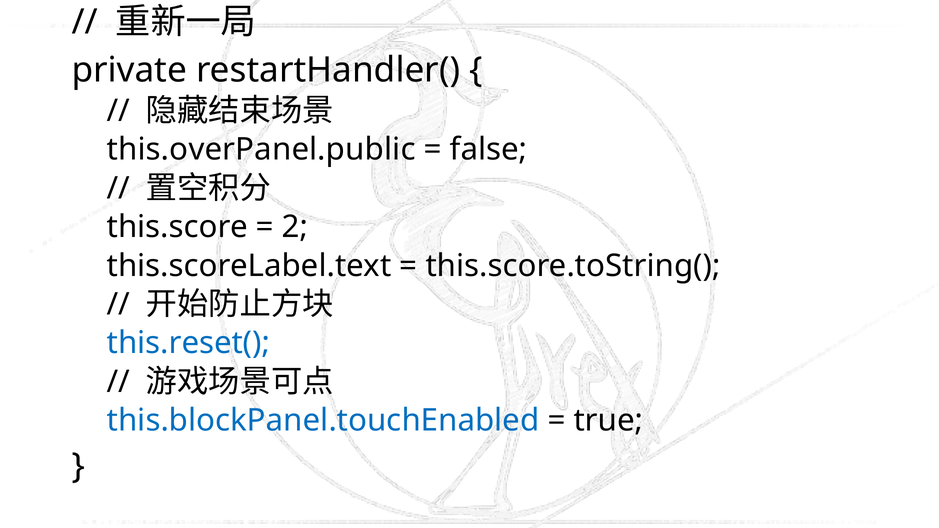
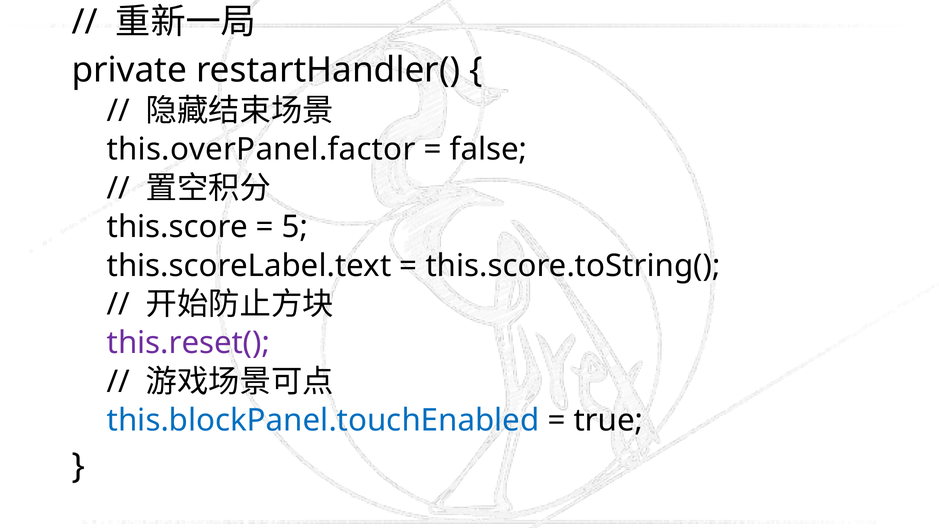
this.overPanel.public: this.overPanel.public -> this.overPanel.factor (261, 150)
2: 2 -> 5 (295, 227)
this.reset( colour: blue -> purple (188, 343)
